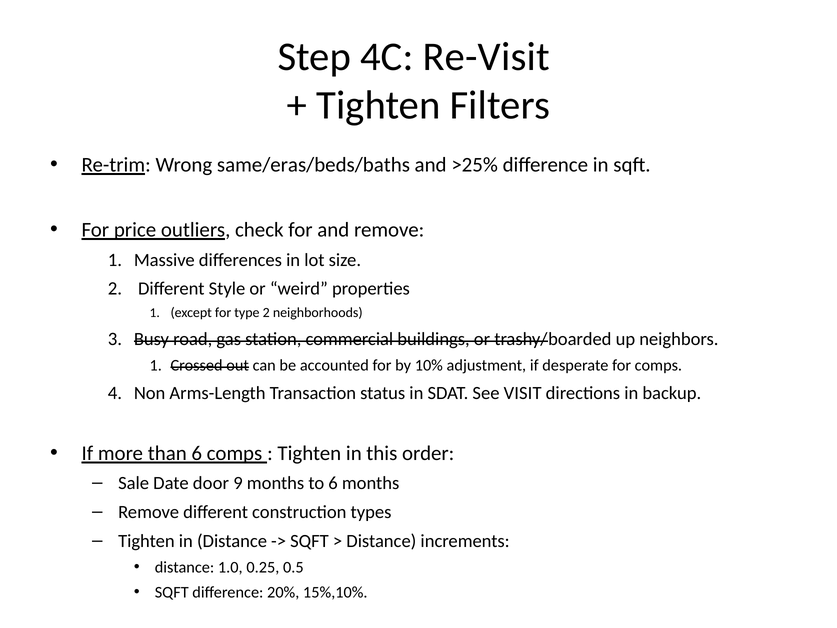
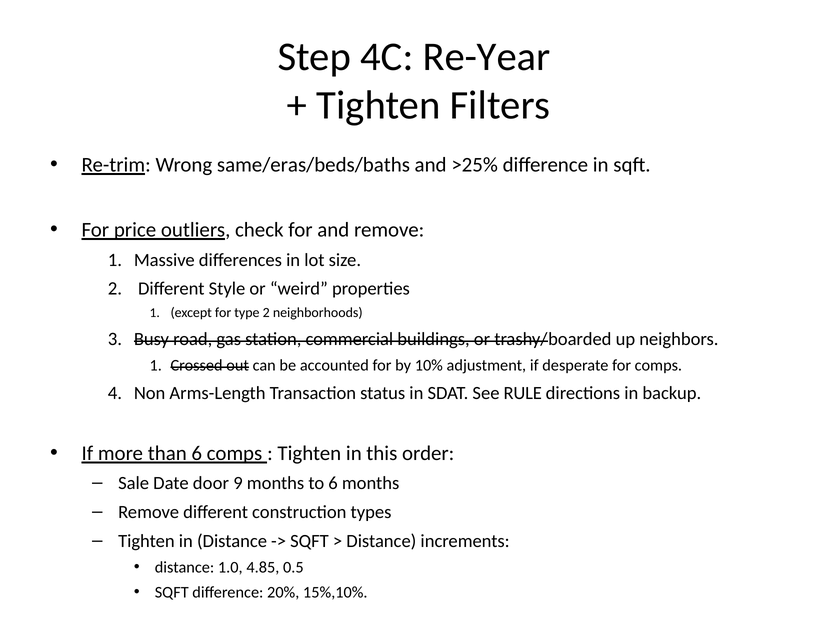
Re-Visit: Re-Visit -> Re-Year (486, 57)
VISIT: VISIT -> RULE (523, 393)
0.25: 0.25 -> 4.85 (263, 567)
